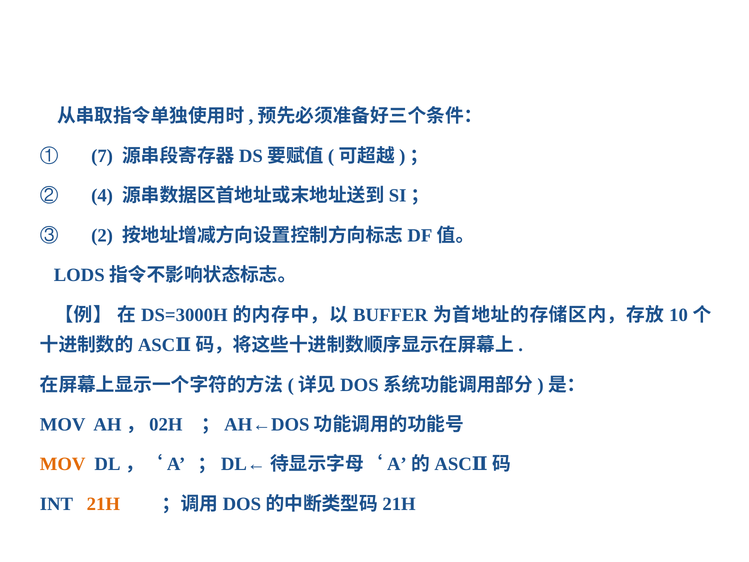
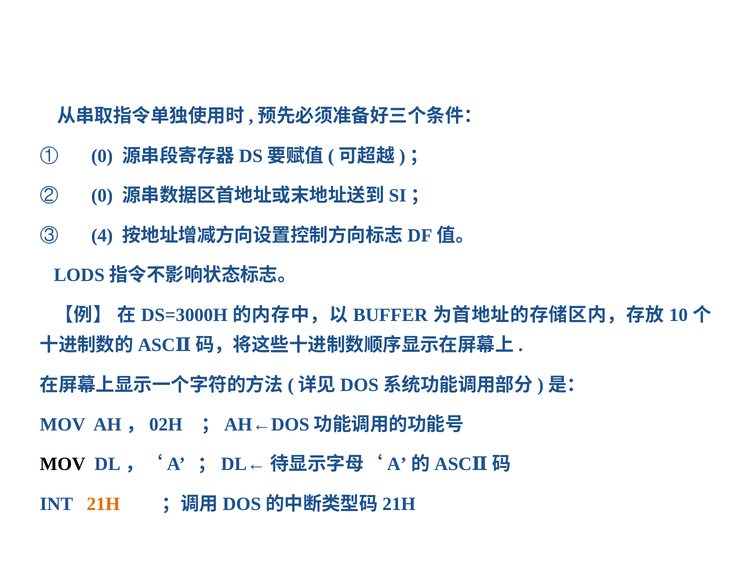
① 7: 7 -> 0 (102, 156)
② 4: 4 -> 0 (102, 196)
2: 2 -> 4 (102, 235)
MOV colour: orange -> black (63, 464)
